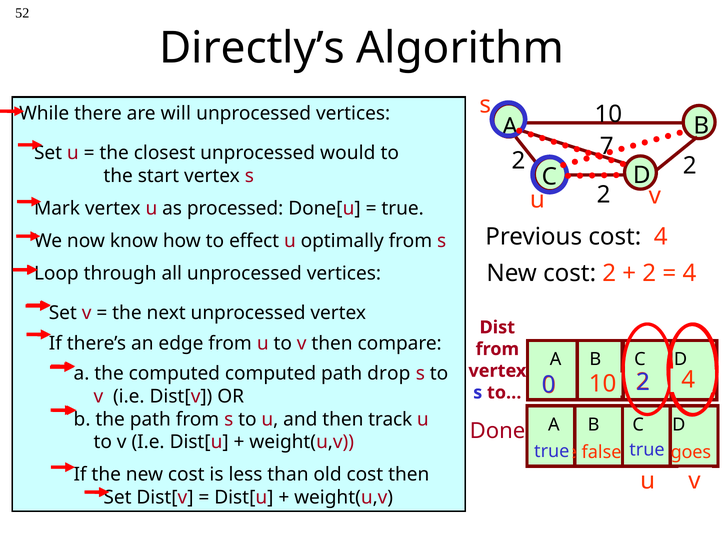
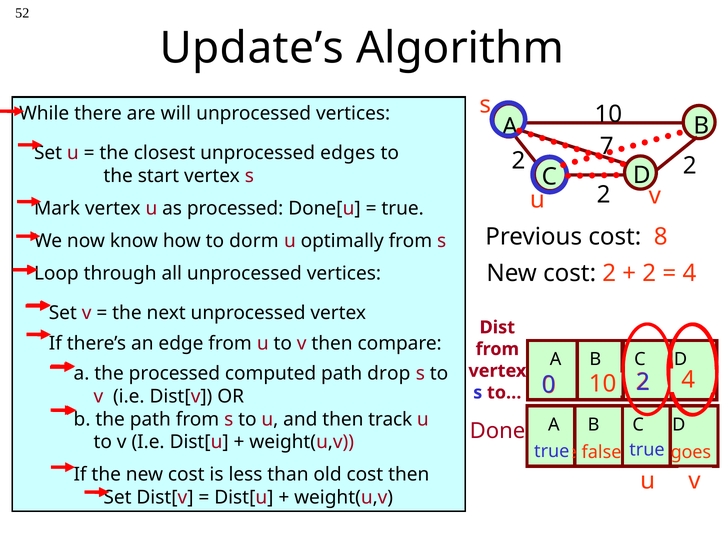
Directly’s: Directly’s -> Update’s (252, 48)
would: would -> edges (348, 153)
4: 4 -> 8 (661, 237)
effect: effect -> dorm (254, 241)
the computed: computed -> processed (174, 373)
